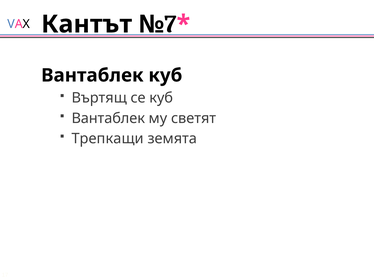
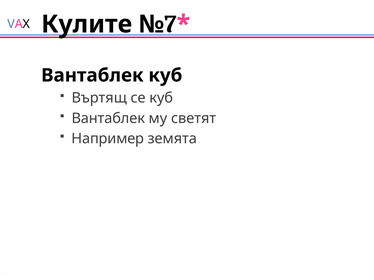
Кантът: Кантът -> Кулите (87, 24)
Трепкащи: Трепкащи -> Например (108, 139)
